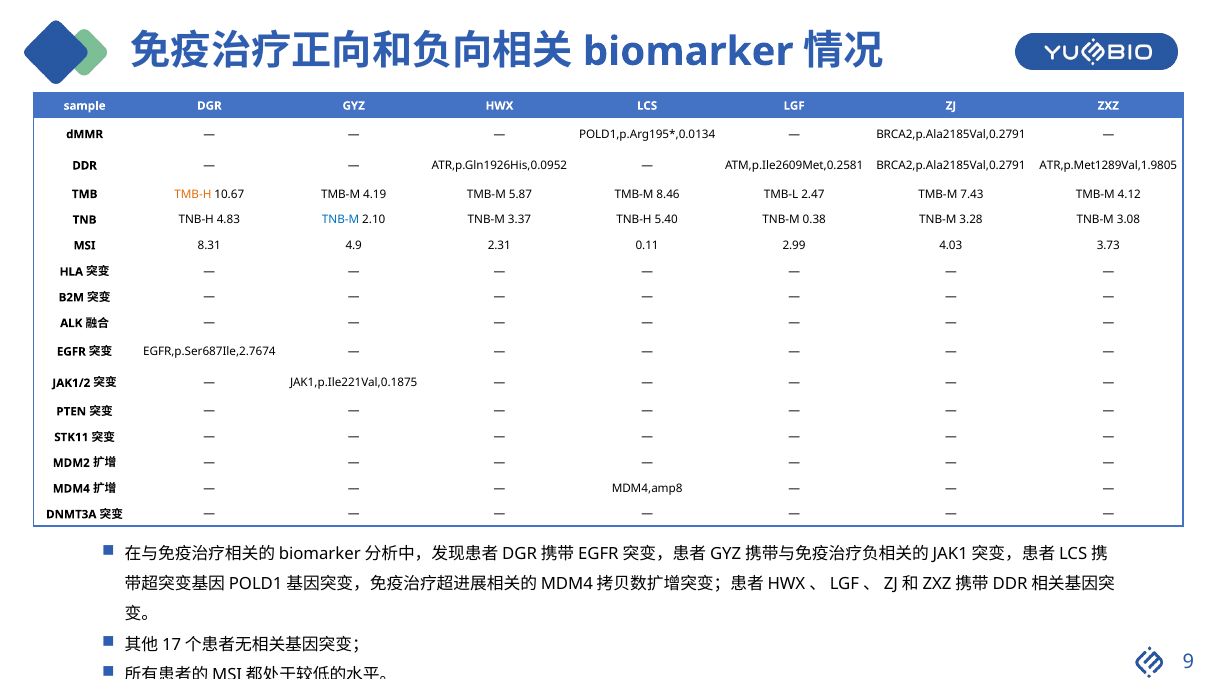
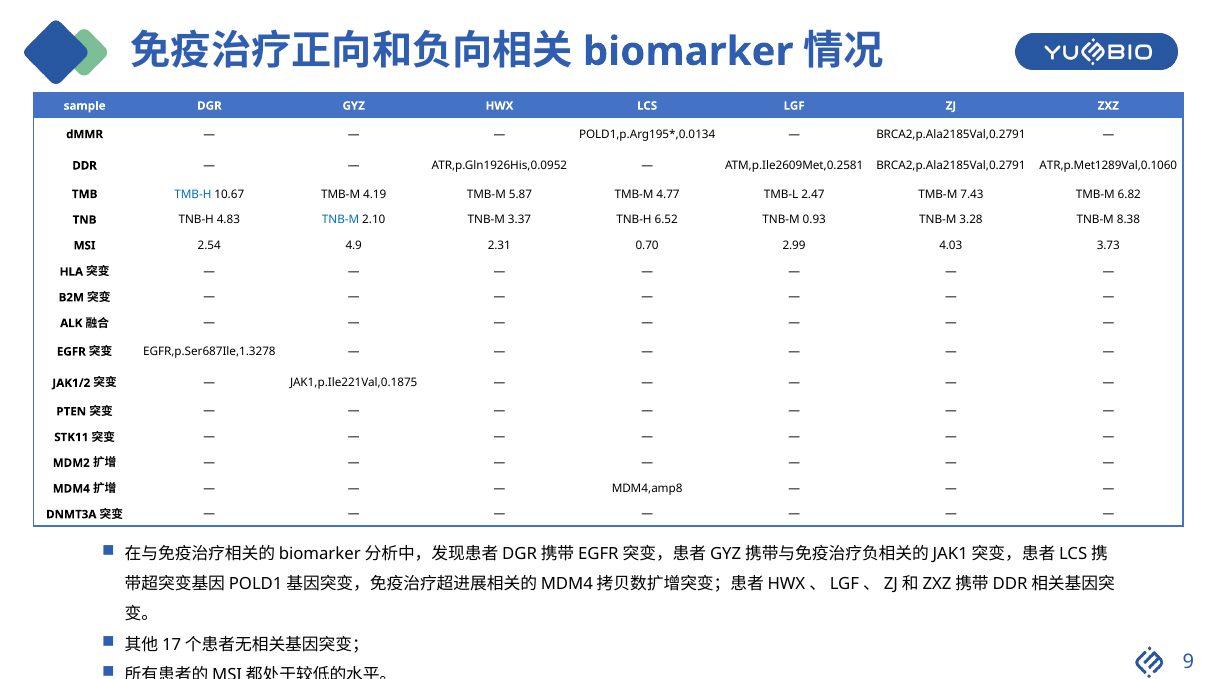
ATR,p.Met1289Val,1.9805: ATR,p.Met1289Val,1.9805 -> ATR,p.Met1289Val,0.1060 (1108, 166)
TMB-H colour: orange -> blue (193, 194)
8.46: 8.46 -> 4.77 (668, 194)
4.12: 4.12 -> 6.82 (1129, 194)
5.40: 5.40 -> 6.52 (666, 220)
0.38: 0.38 -> 0.93 (814, 220)
3.08: 3.08 -> 8.38 (1129, 220)
8.31: 8.31 -> 2.54 (209, 246)
0.11: 0.11 -> 0.70 (647, 246)
EGFR,p.Ser687Ile,2.7674: EGFR,p.Ser687Ile,2.7674 -> EGFR,p.Ser687Ile,1.3278 (209, 351)
